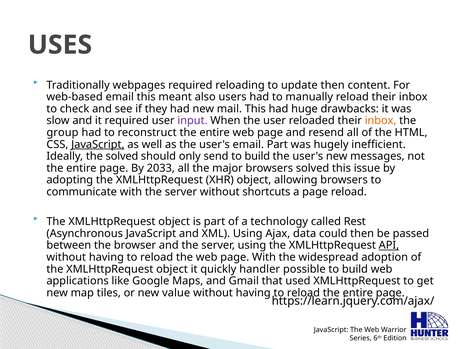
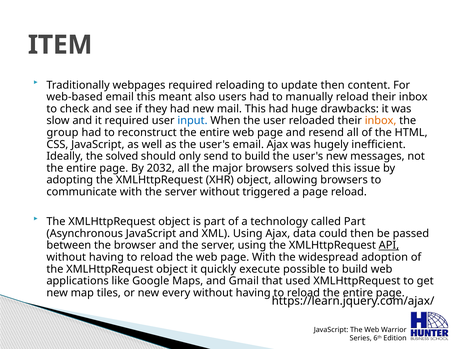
USES: USES -> ITEM (60, 45)
input colour: purple -> blue (192, 121)
JavaScript underline: present -> none (98, 144)
email Part: Part -> Ajax (277, 144)
2033: 2033 -> 2032 (161, 168)
shortcuts: shortcuts -> triggered (266, 192)
called Rest: Rest -> Part (355, 221)
handler: handler -> execute (260, 269)
value: value -> every (176, 293)
